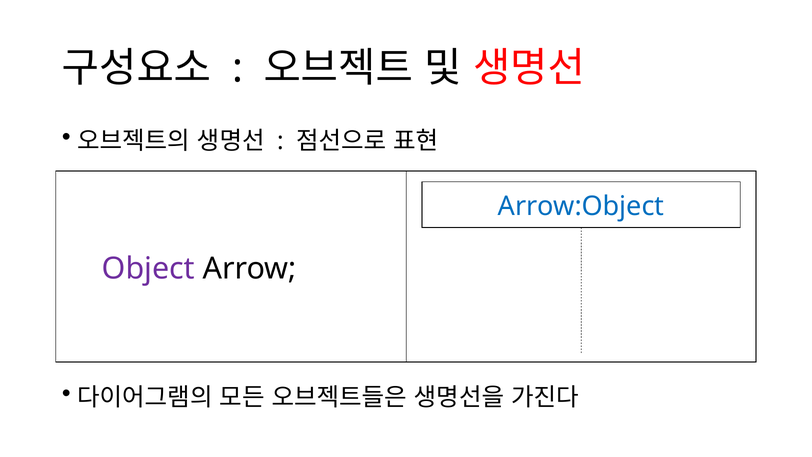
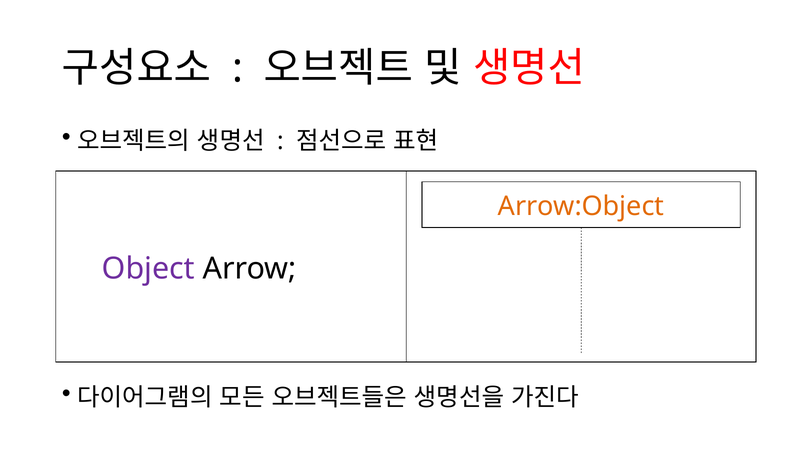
Arrow:Object colour: blue -> orange (581, 206)
